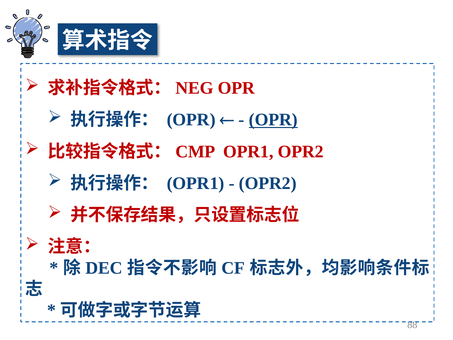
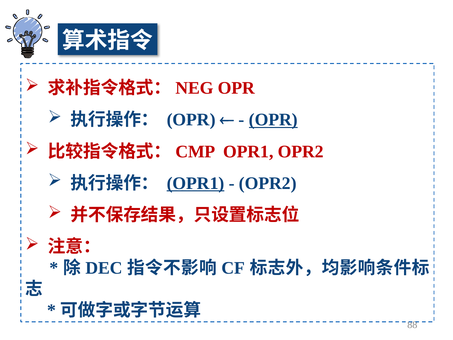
OPR1 underline: none -> present (196, 183)
